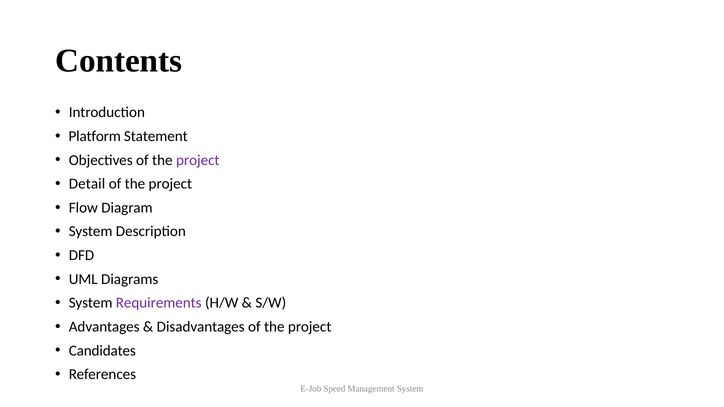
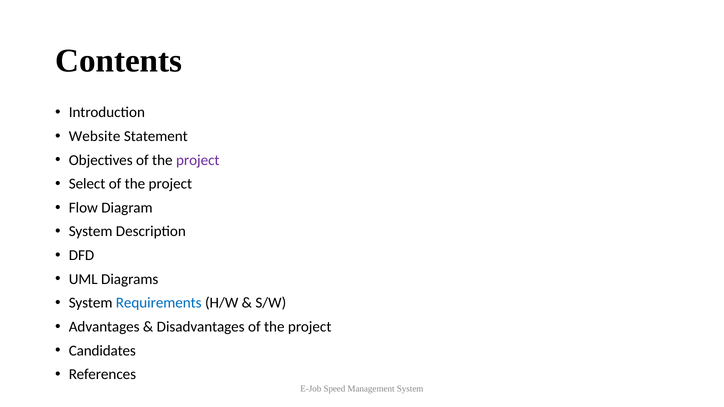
Platform: Platform -> Website (95, 136)
Detail: Detail -> Select (87, 184)
Requirements colour: purple -> blue (159, 303)
